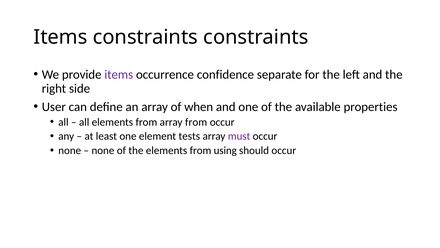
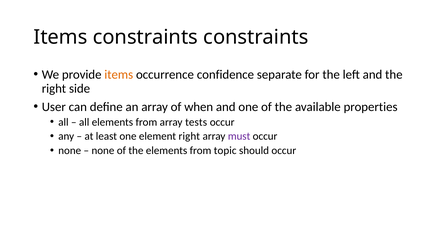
items colour: purple -> orange (119, 74)
array from: from -> tests (196, 122)
element tests: tests -> right (189, 136)
using: using -> topic (225, 150)
